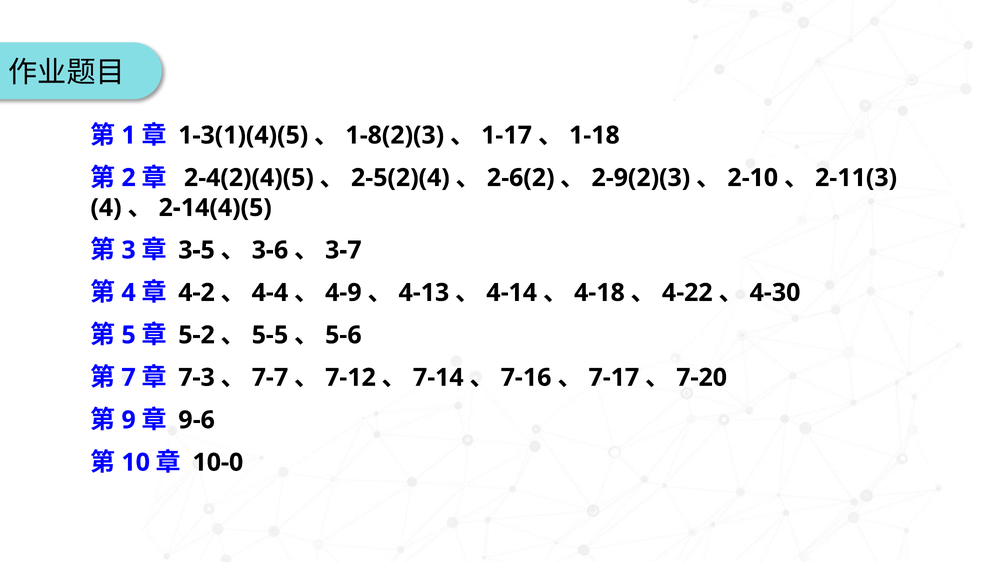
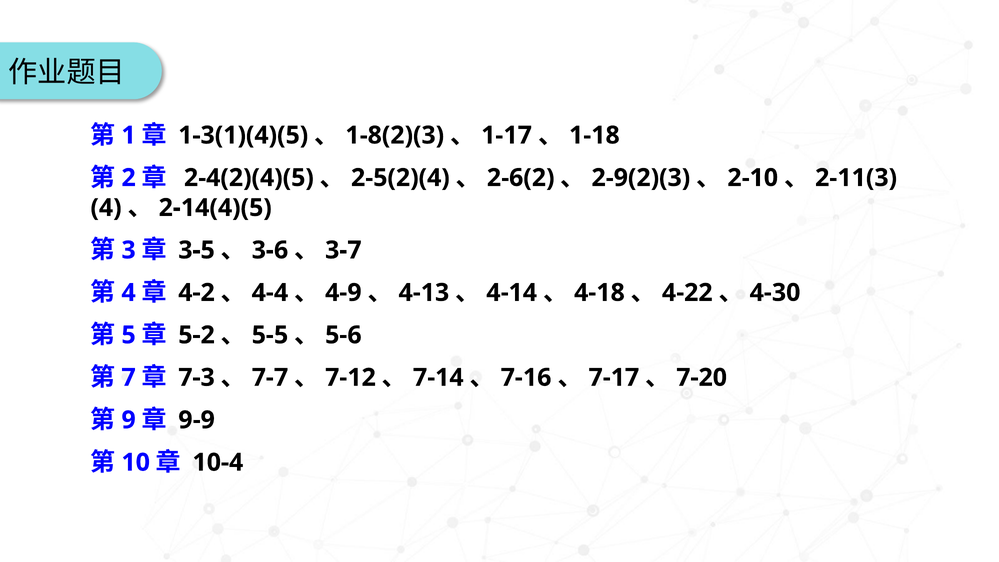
9-6: 9-6 -> 9-9 (197, 420)
10-0: 10-0 -> 10-4 (218, 462)
